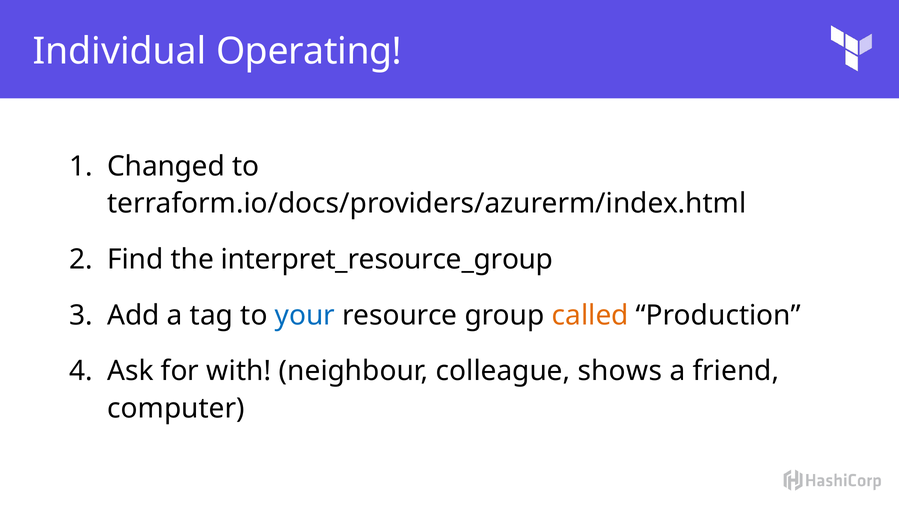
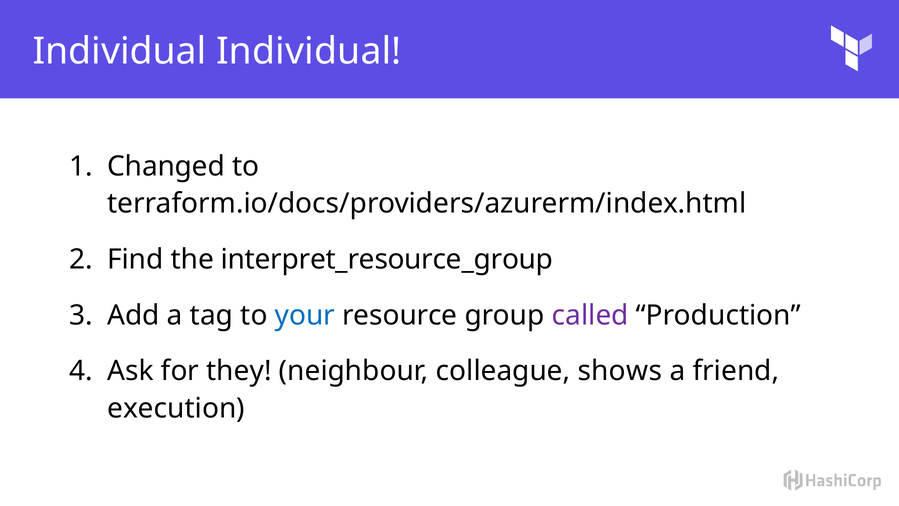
Individual Operating: Operating -> Individual (309, 51)
called colour: orange -> purple (590, 315)
with: with -> they (239, 371)
computer: computer -> execution (176, 408)
